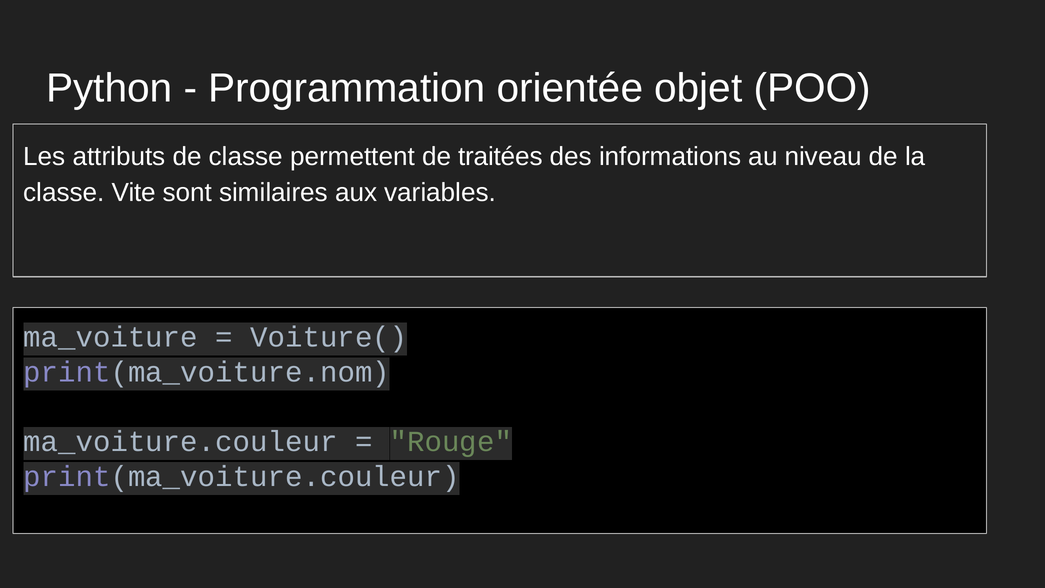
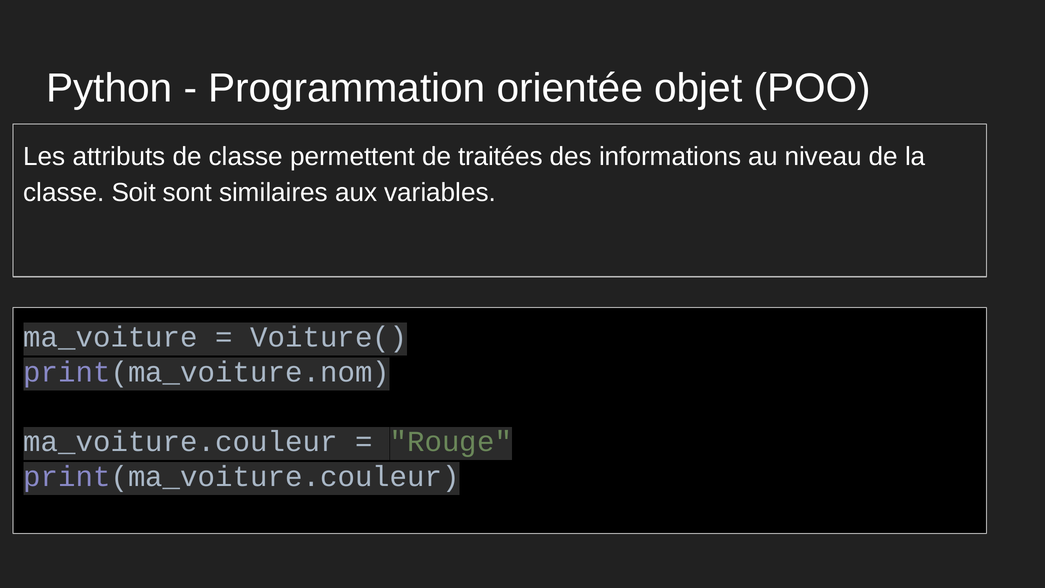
Vite: Vite -> Soit (134, 193)
